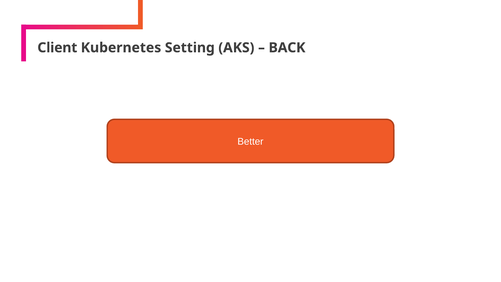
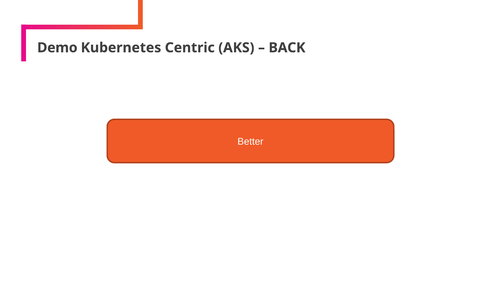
Client: Client -> Demo (57, 48)
Setting: Setting -> Centric (190, 48)
